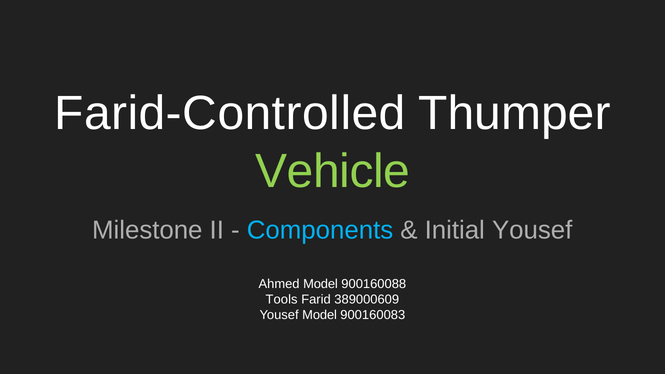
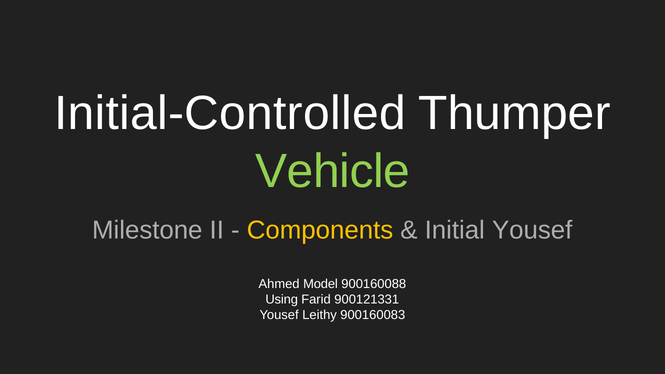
Farid-Controlled: Farid-Controlled -> Initial-Controlled (230, 114)
Components colour: light blue -> yellow (320, 230)
Tools: Tools -> Using (282, 300)
389000609: 389000609 -> 900121331 (367, 300)
Yousef Model: Model -> Leithy (320, 315)
